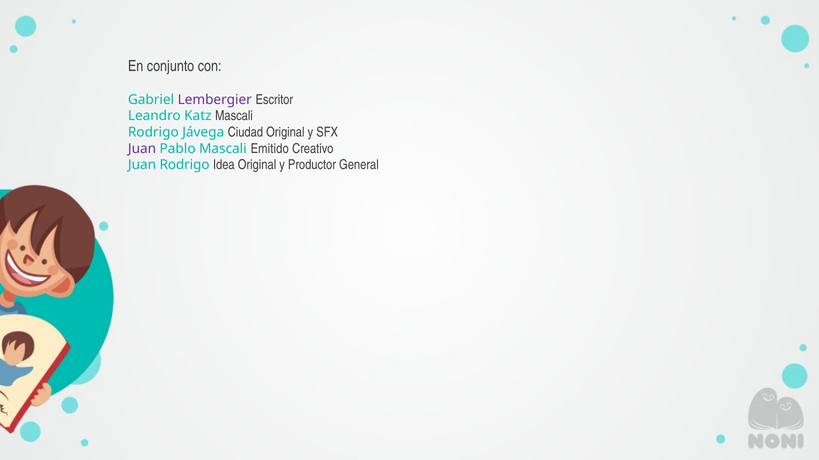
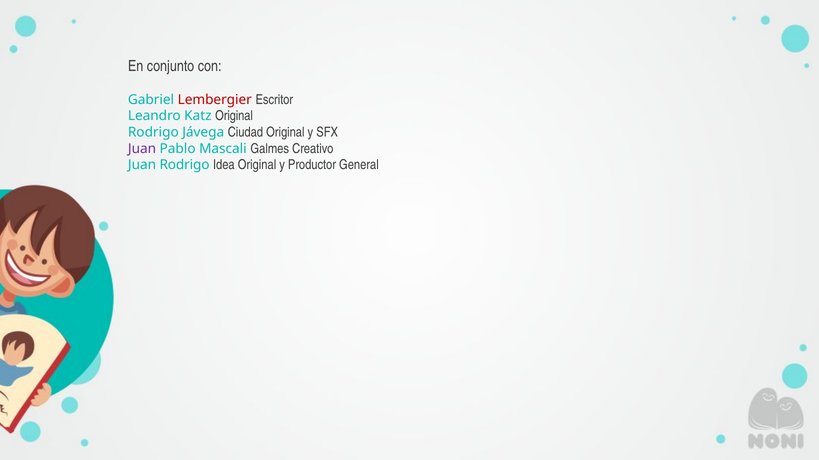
Lembergier colour: purple -> red (215, 100)
Katz Mascali: Mascali -> Original (234, 116)
Emitido: Emitido -> Galmes (270, 149)
